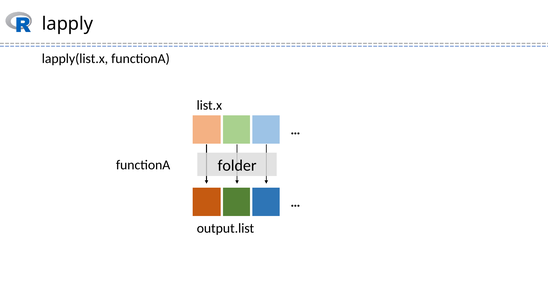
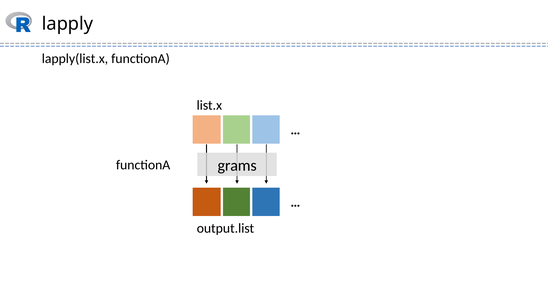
folder: folder -> grams (237, 166)
